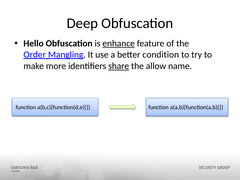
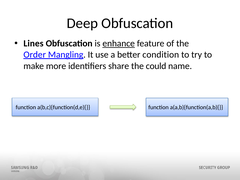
Hello: Hello -> Lines (33, 43)
share underline: present -> none (119, 66)
allow: allow -> could (156, 66)
